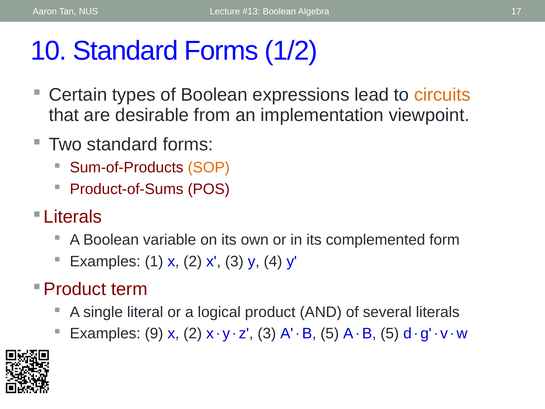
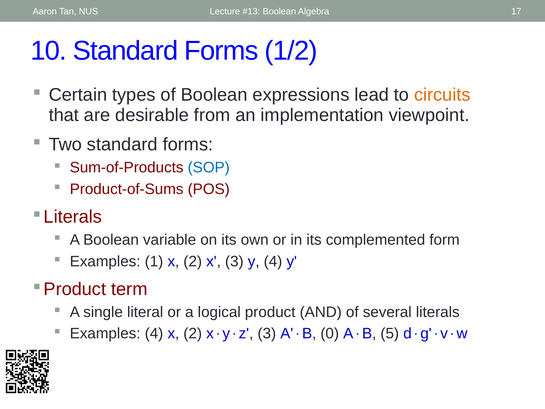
SOP colour: orange -> blue (209, 168)
Examples 9: 9 -> 4 (154, 333)
5: 5 -> 0 (330, 333)
